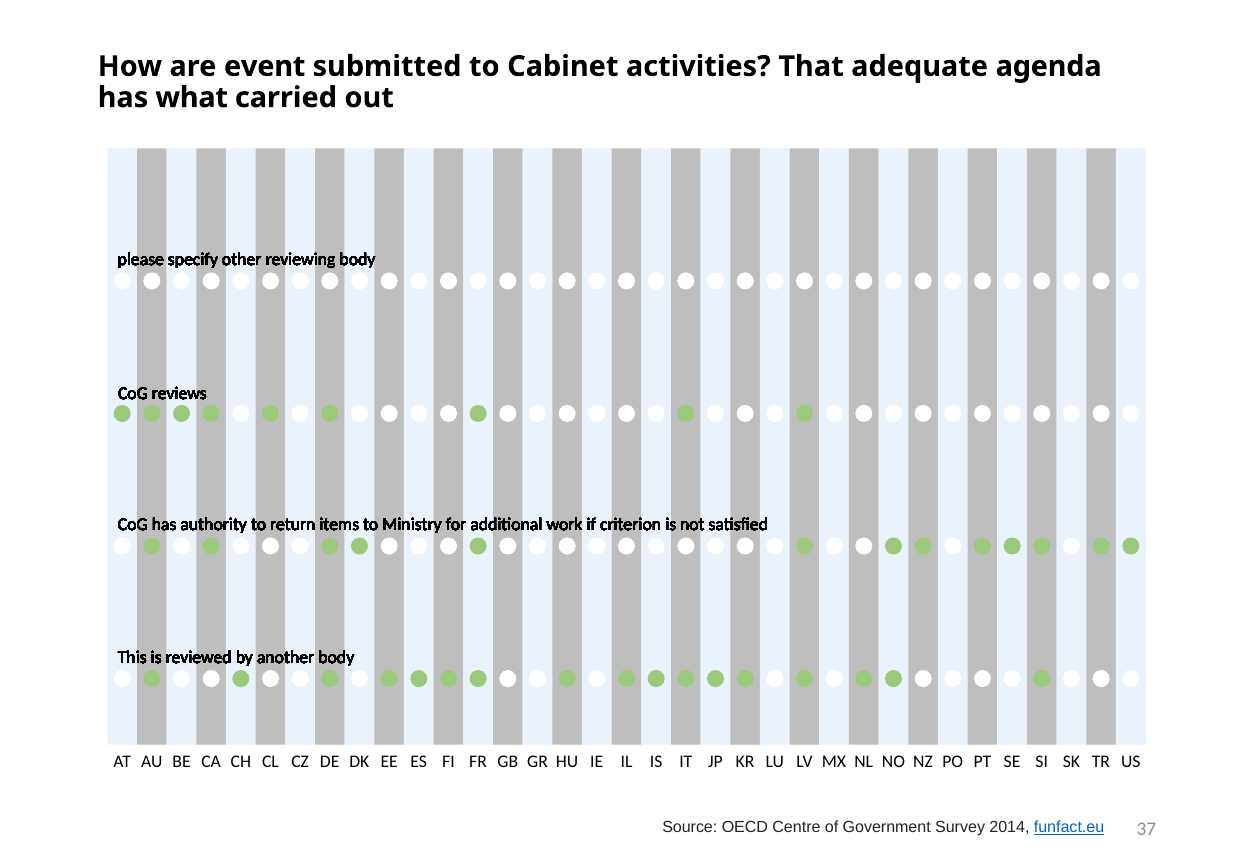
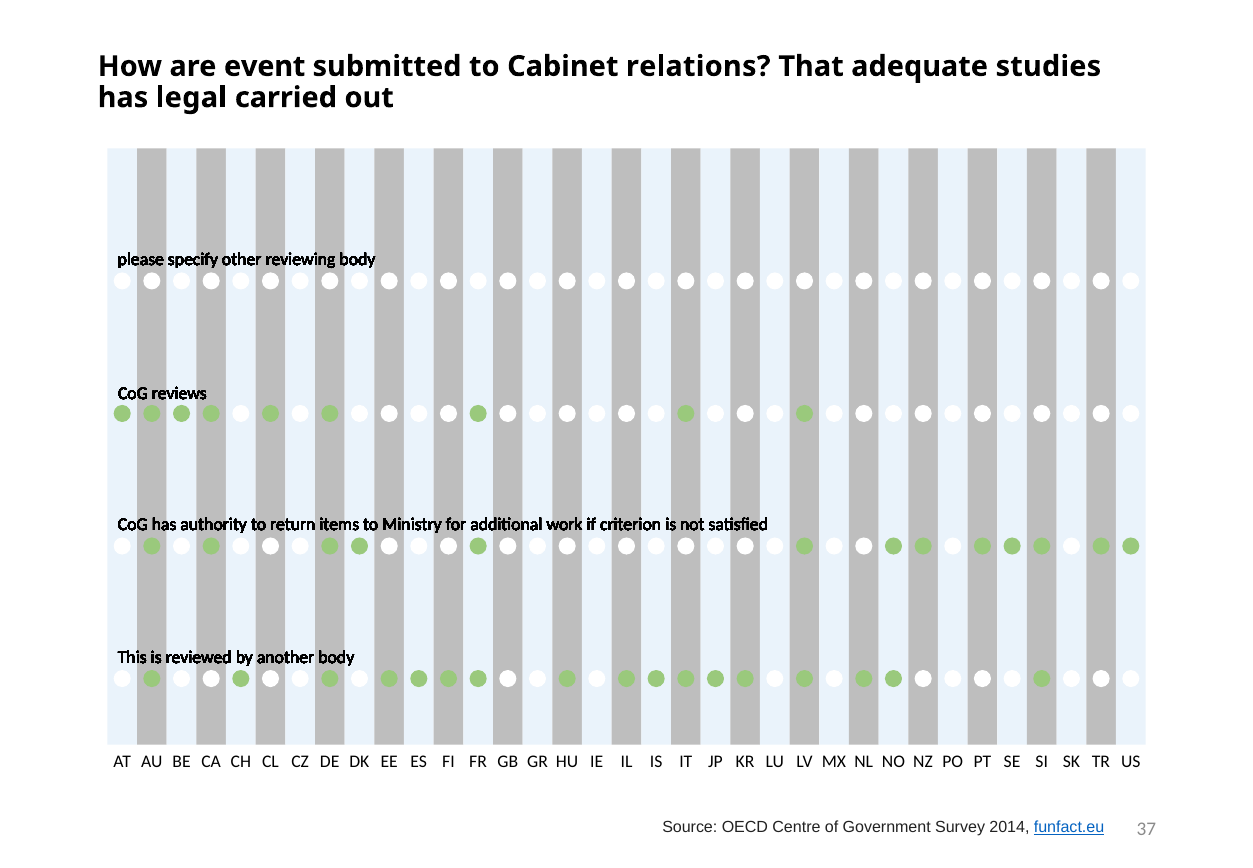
activities: activities -> relations (698, 66)
agenda: agenda -> studies (1048, 66)
what: what -> legal (191, 98)
